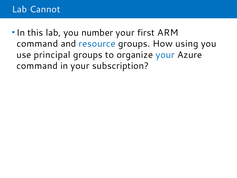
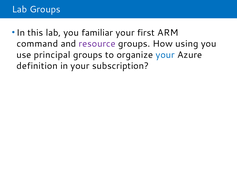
Lab Cannot: Cannot -> Groups (45, 9)
number: number -> familiar (97, 33)
resource colour: blue -> purple (97, 44)
command: command -> definition (37, 66)
